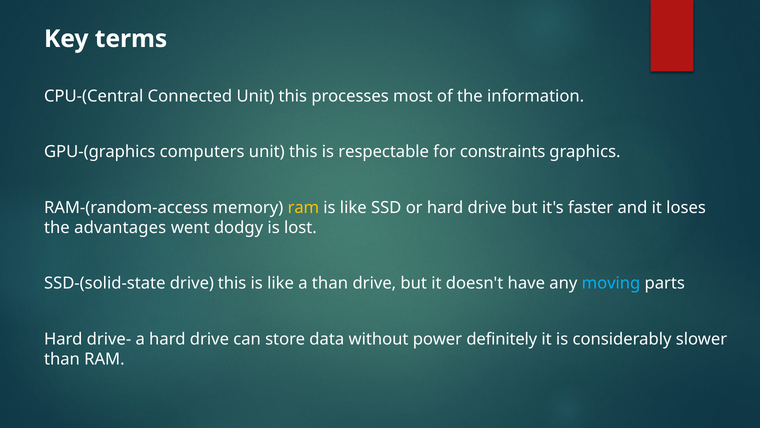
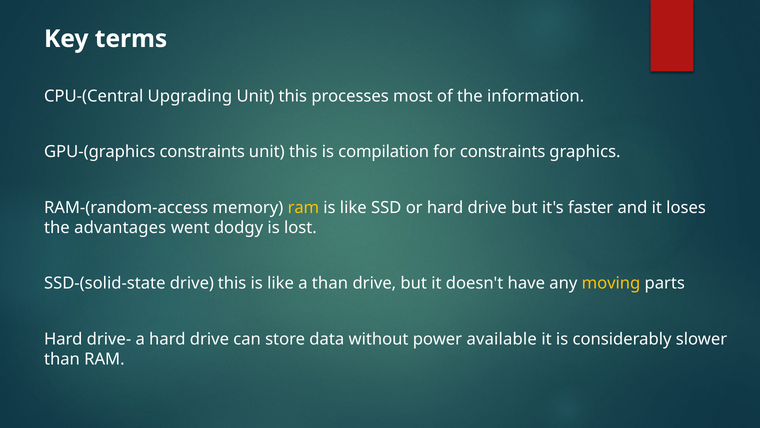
Connected: Connected -> Upgrading (190, 96)
GPU-(graphics computers: computers -> constraints (202, 152)
respectable: respectable -> compilation (384, 152)
moving colour: light blue -> yellow (611, 283)
definitely: definitely -> available (502, 339)
